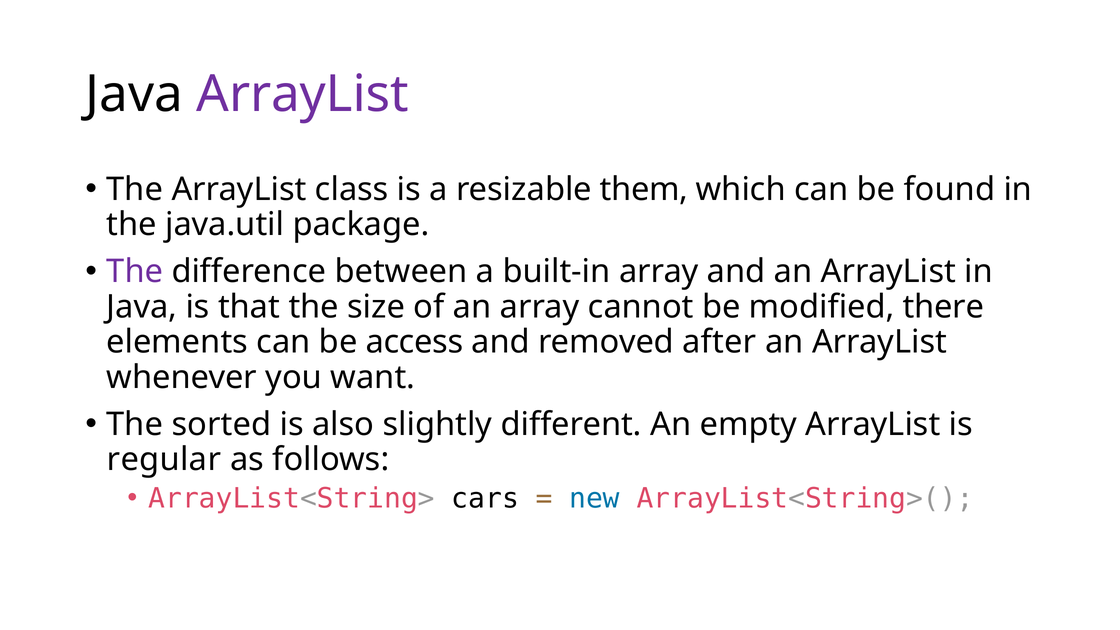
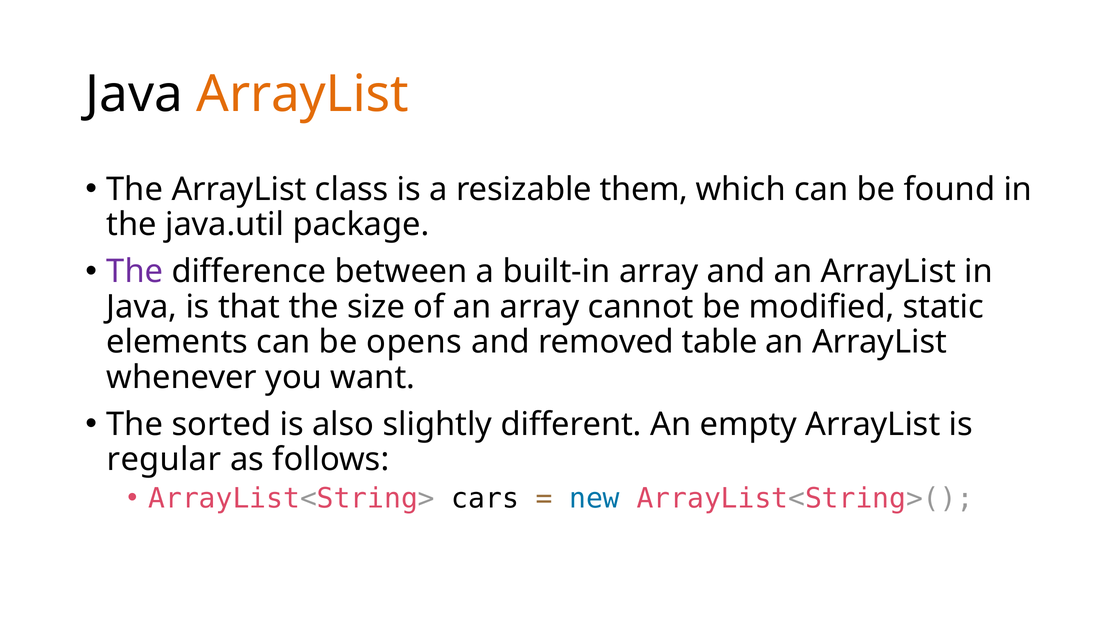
ArrayList colour: purple -> orange (303, 94)
there: there -> static (943, 307)
access: access -> opens (414, 342)
after: after -> table (720, 342)
